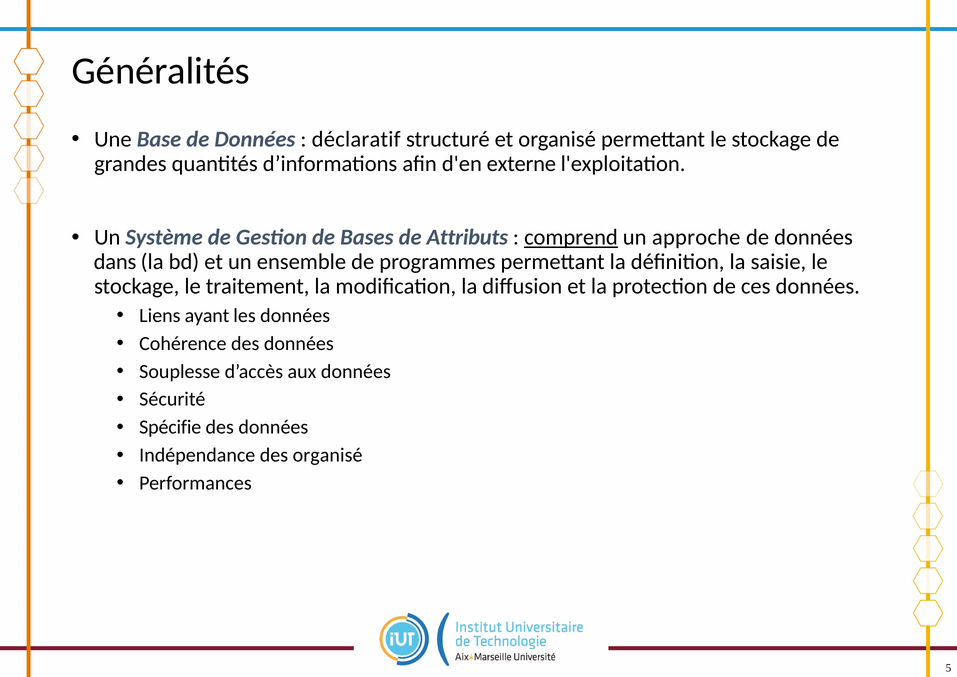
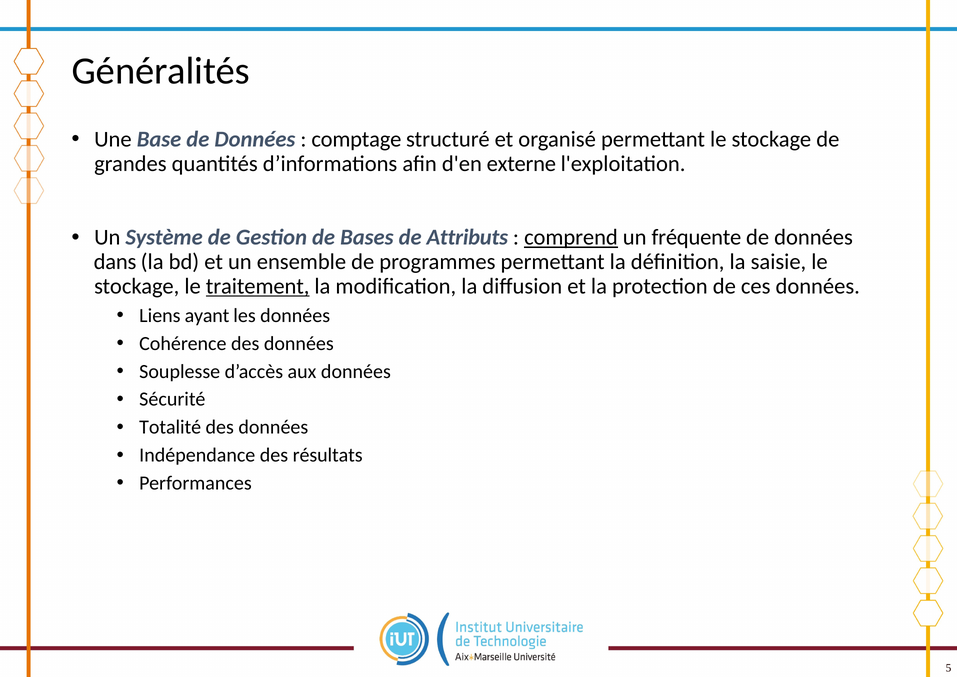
déclaratif: déclaratif -> comptage (356, 139)
approche: approche -> fréquente (696, 237)
traitement underline: none -> present (258, 286)
Spécifie: Spécifie -> Totalité (170, 427)
des organisé: organisé -> résultats (328, 455)
